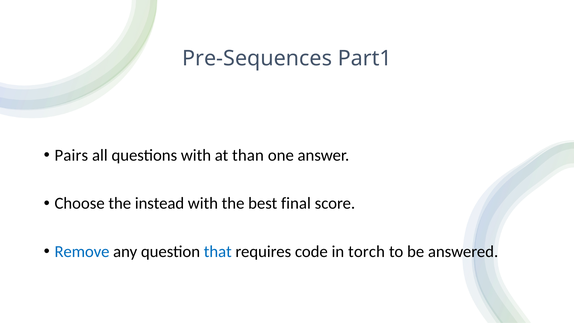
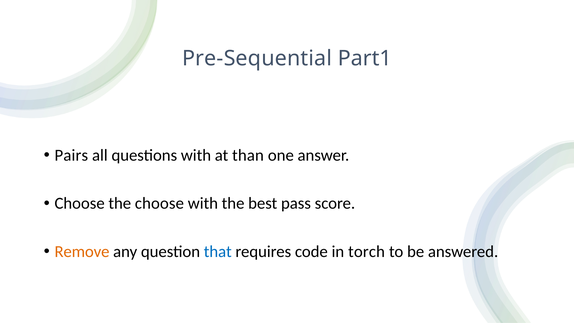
Pre-Sequences: Pre-Sequences -> Pre-Sequential (257, 58)
the instead: instead -> choose (159, 203)
final: final -> pass (296, 203)
Remove colour: blue -> orange (82, 251)
